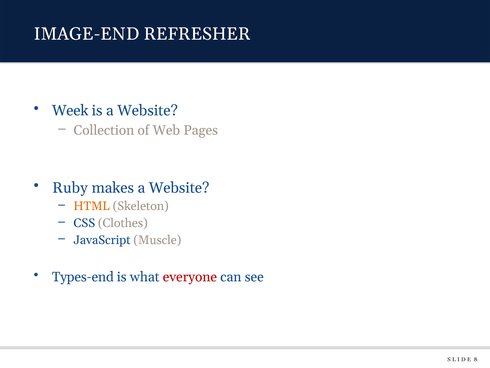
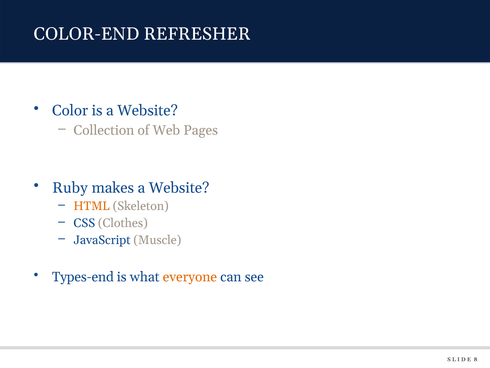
IMAGE-END: IMAGE-END -> COLOR-END (87, 34)
Week: Week -> Color (70, 110)
everyone colour: red -> orange (190, 277)
